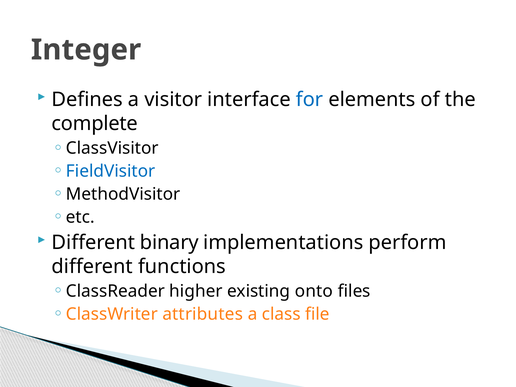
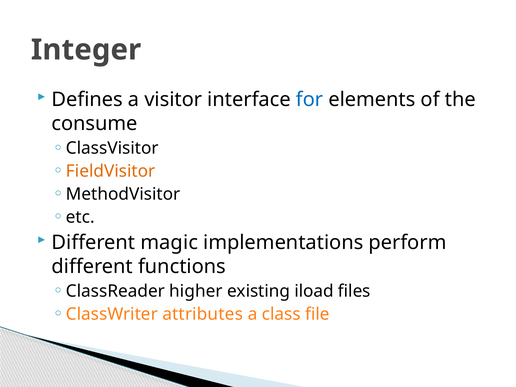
complete: complete -> consume (95, 124)
FieldVisitor colour: blue -> orange (111, 171)
binary: binary -> magic (169, 243)
onto: onto -> iload (314, 291)
